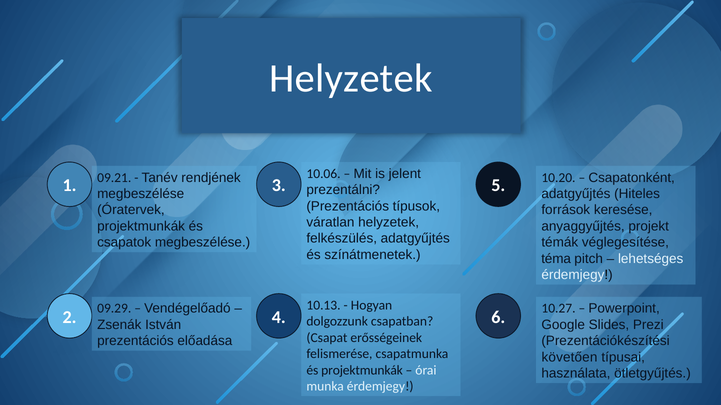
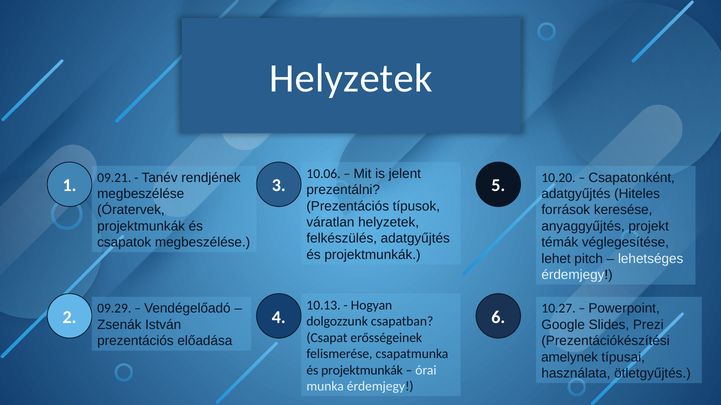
színátmenetek: színátmenetek -> projektmunkák (372, 255)
téma: téma -> lehet (556, 259)
követően: követően -> amelynek (570, 358)
